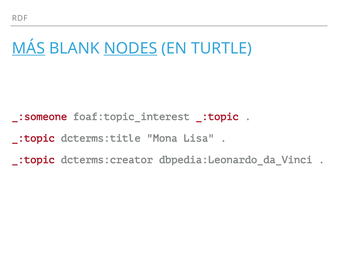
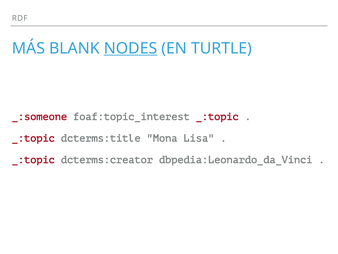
MÁS underline: present -> none (28, 48)
